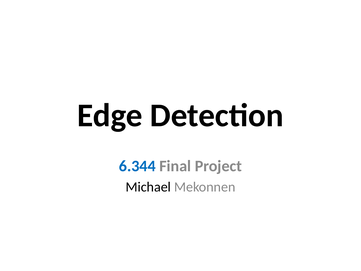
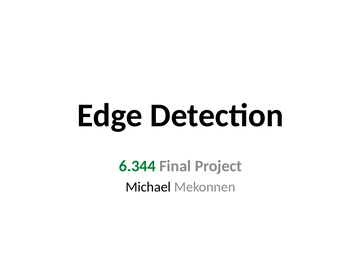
6.344 colour: blue -> green (137, 166)
